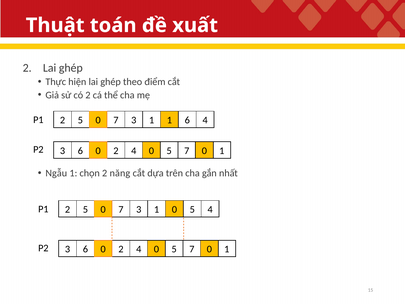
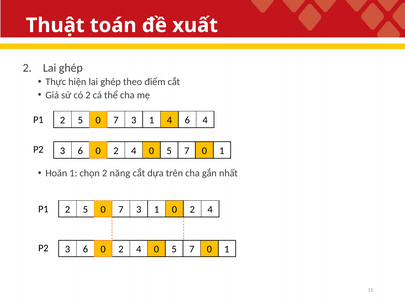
0 1: 1 -> 4 (169, 120)
Ngẫu: Ngẫu -> Hoãn (56, 173)
1 5: 5 -> 2 (192, 209)
